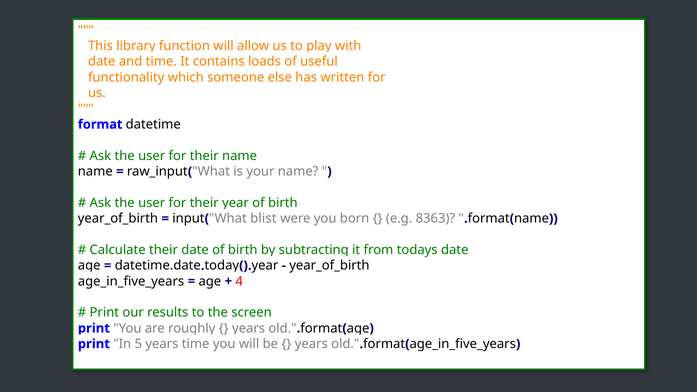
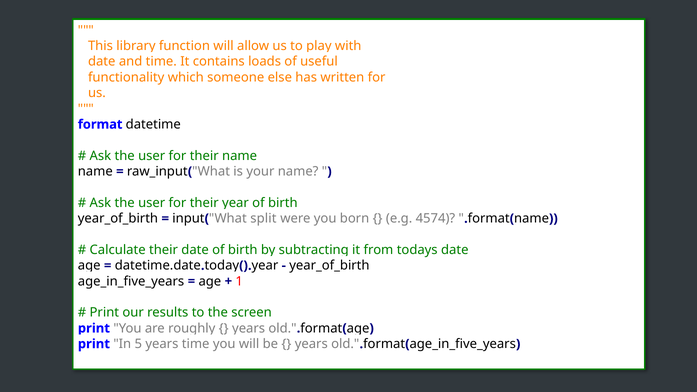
blist: blist -> split (263, 219)
8363: 8363 -> 4574 (435, 219)
4: 4 -> 1 (239, 281)
